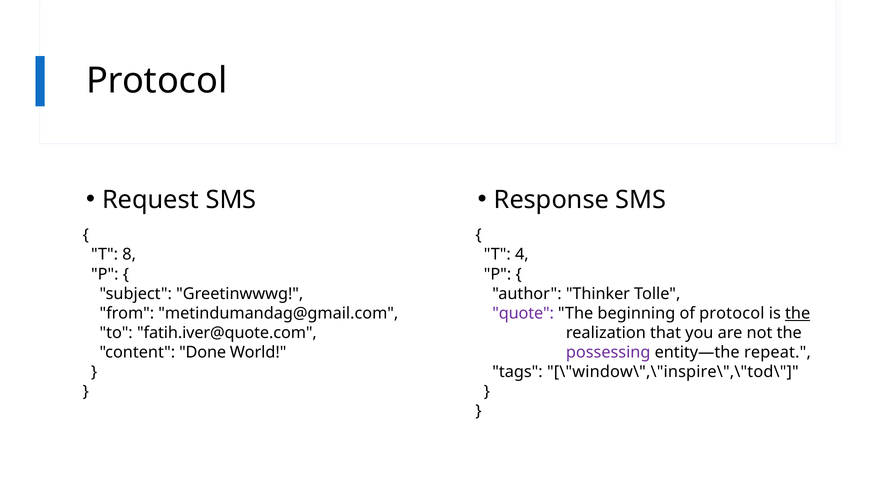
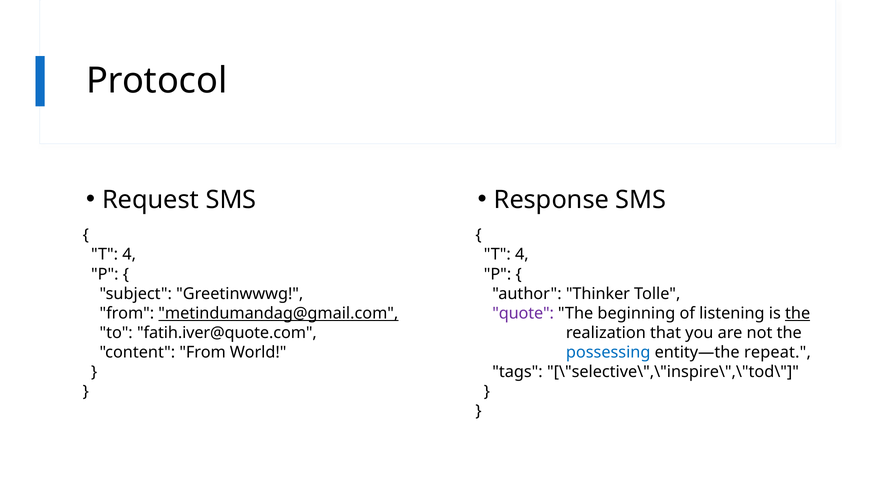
8: 8 -> 4 (129, 254)
metindumandag@gmail.com underline: none -> present (278, 313)
of protocol: protocol -> listening (732, 313)
content Done: Done -> From (203, 352)
possessing colour: purple -> blue (608, 352)
\"window\",\"inspire\",\"tod\: \"window\",\"inspire\",\"tod\ -> \"selective\",\"inspire\",\"tod\ (673, 372)
